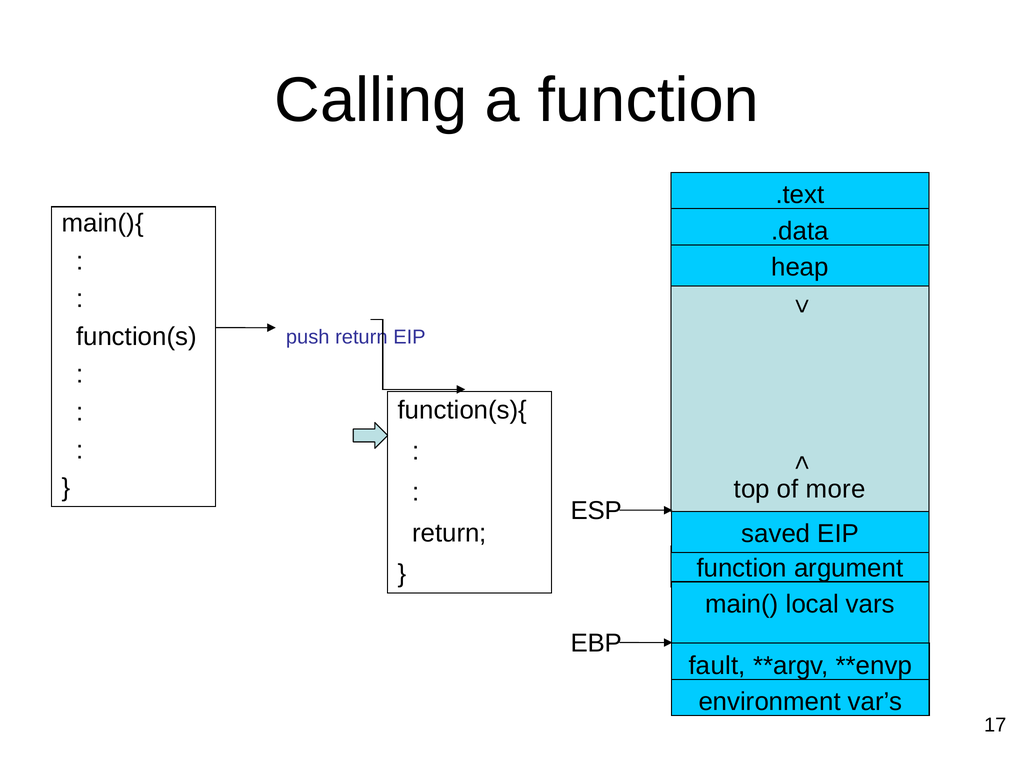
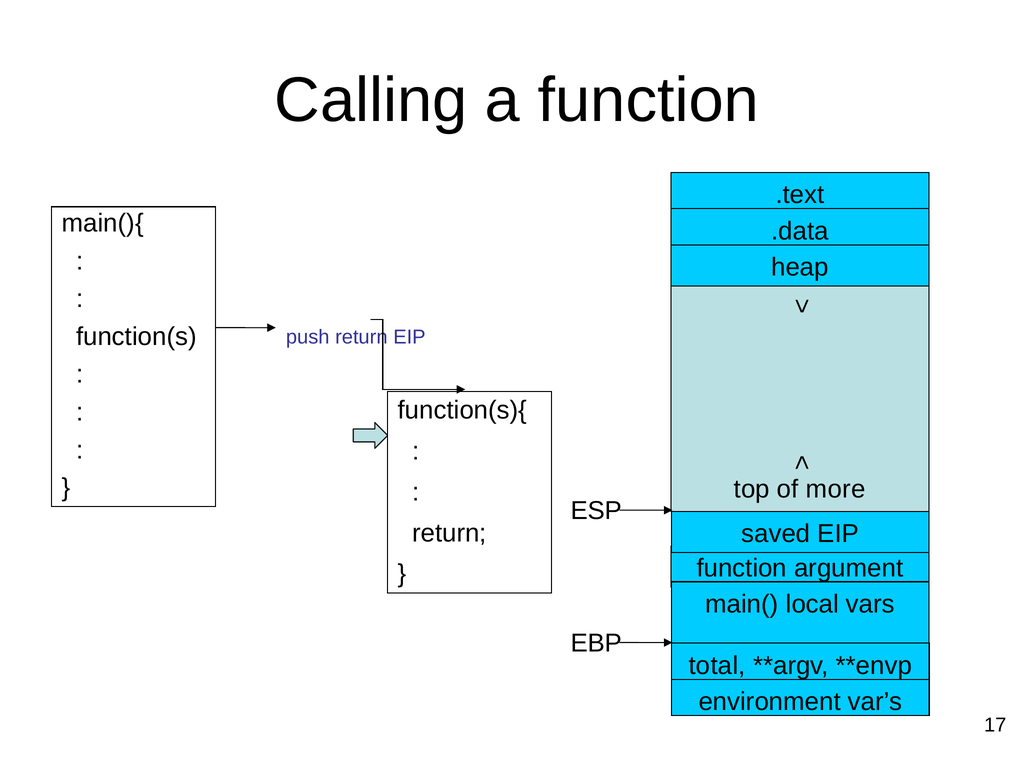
fault: fault -> total (717, 665)
